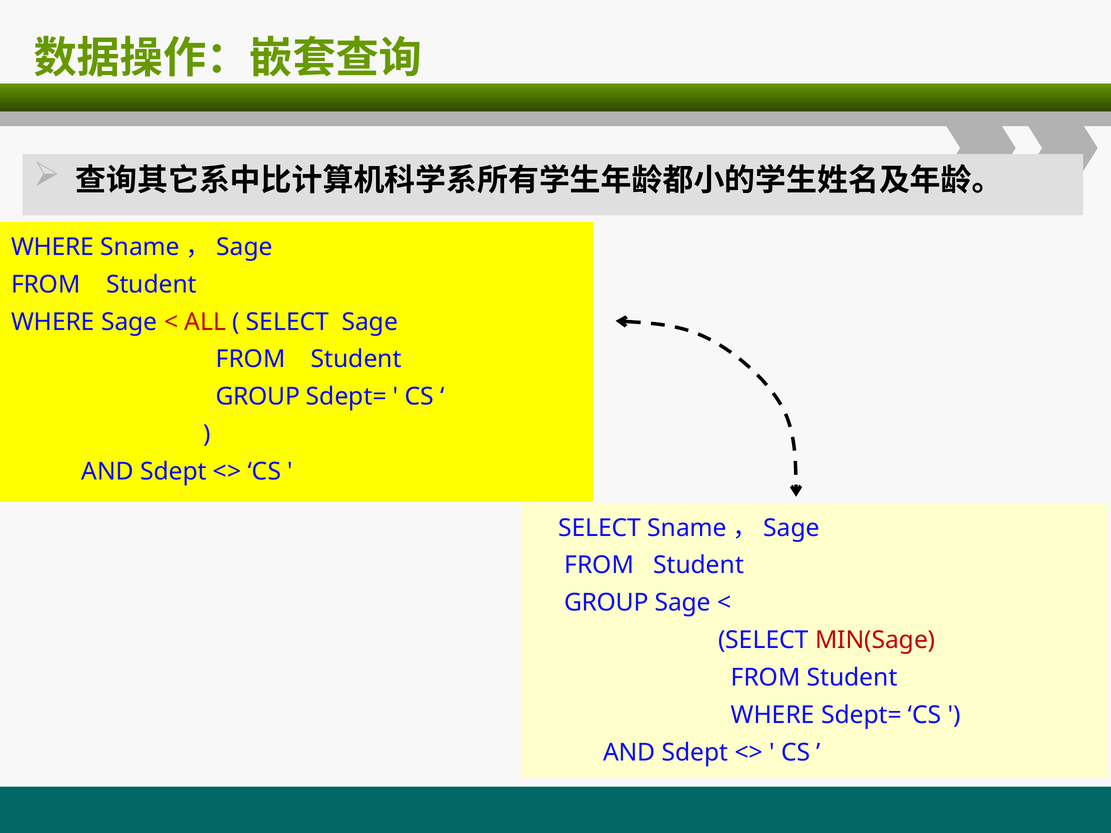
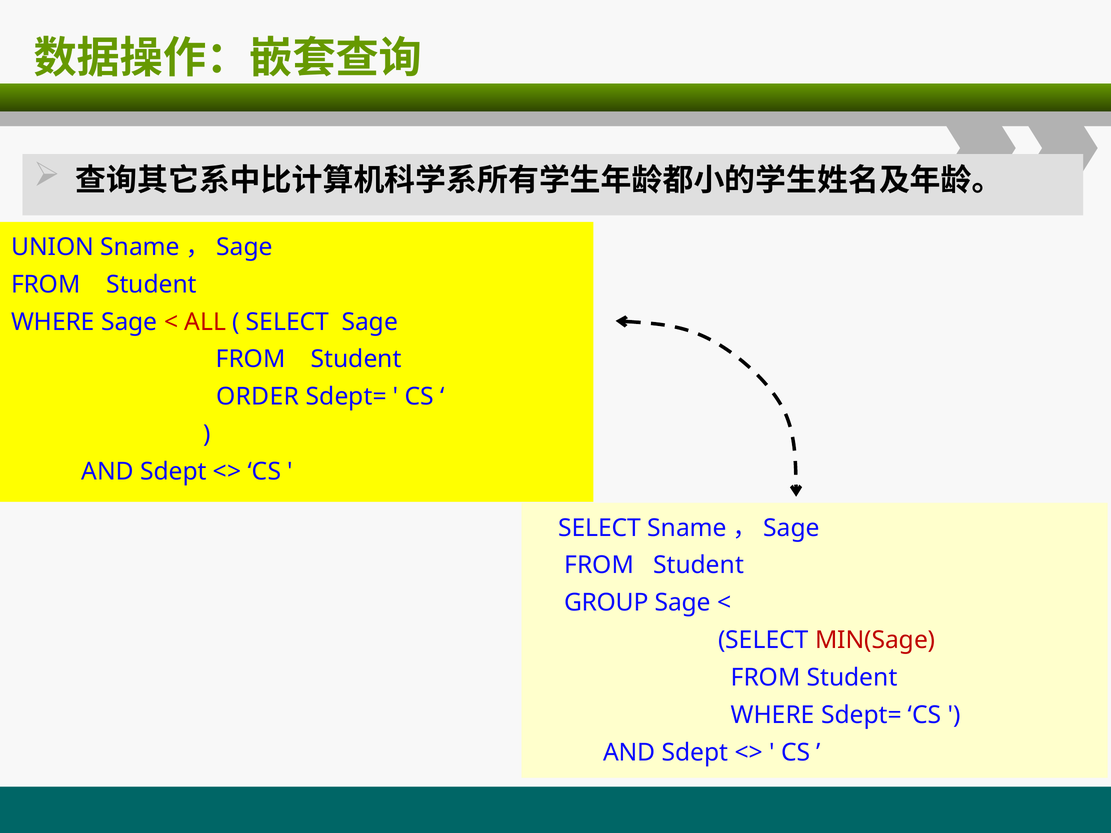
WHERE: WHERE -> UNION (53, 247)
GROUP: GROUP -> ORDER (258, 397)
